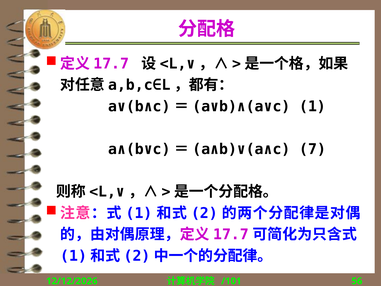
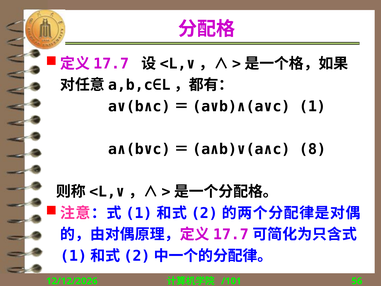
7: 7 -> 8 (313, 149)
